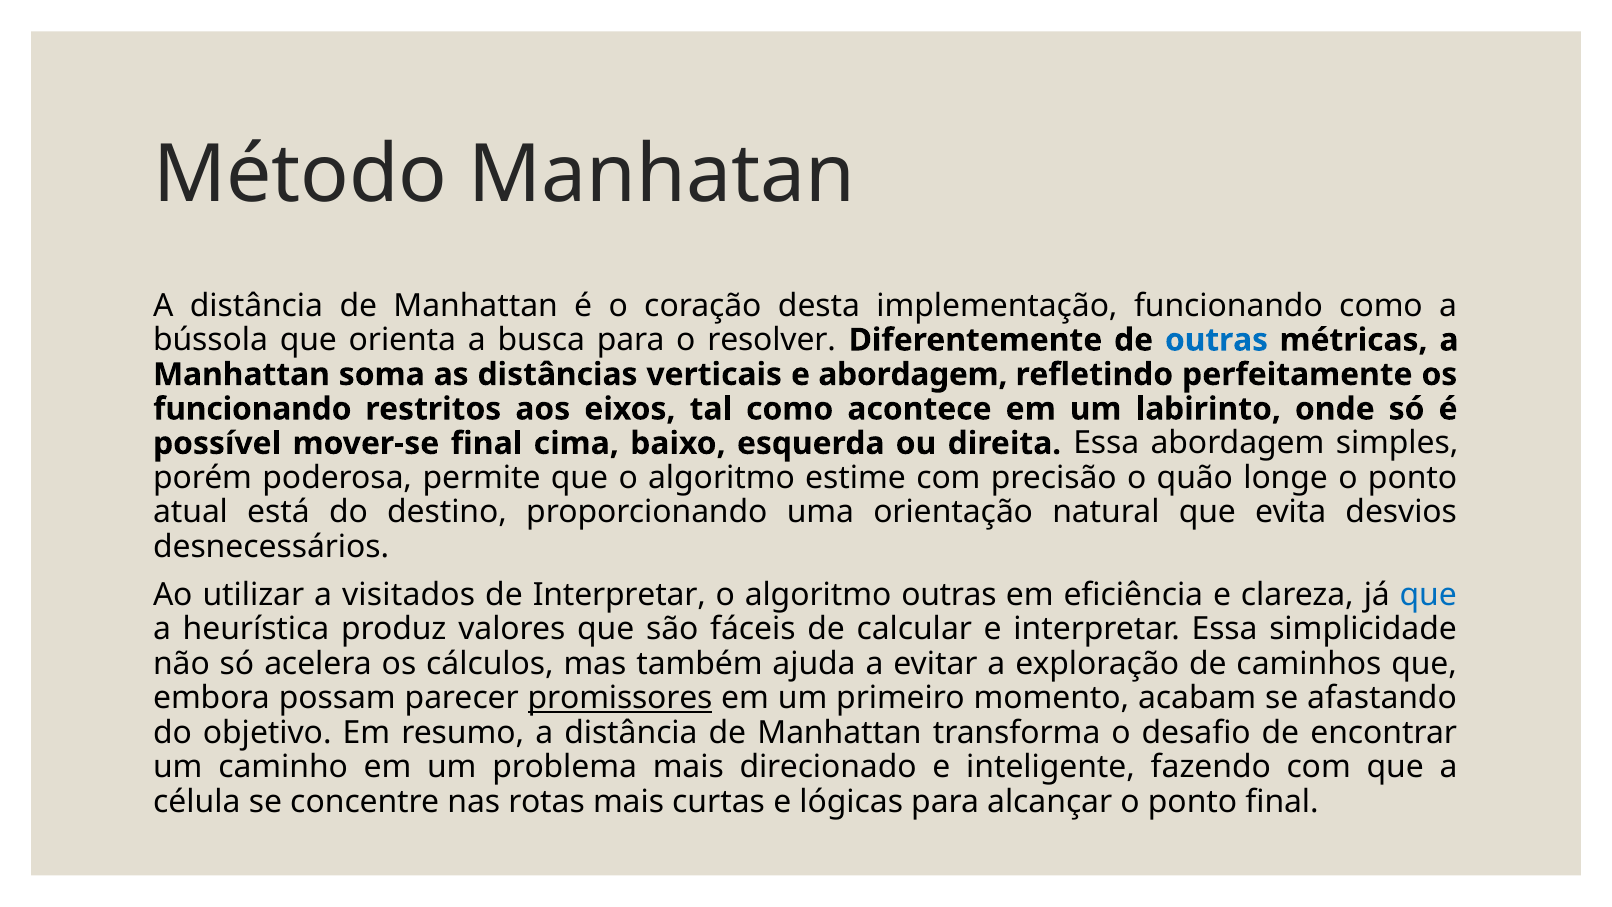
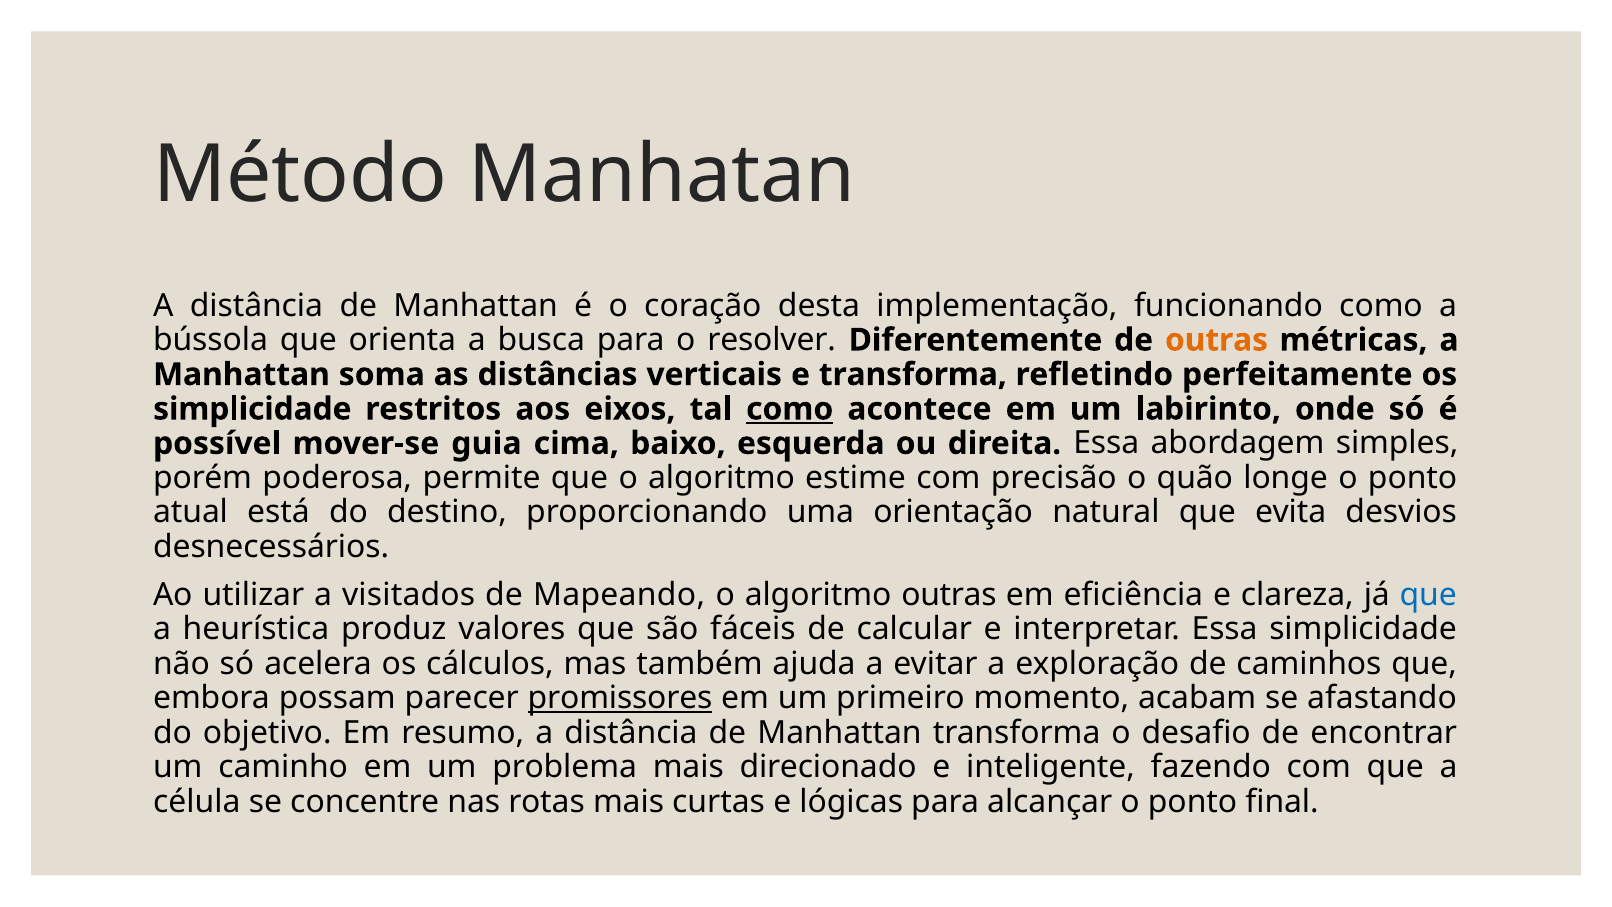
outras colour: blue -> orange (1216, 340)
e abordagem: abordagem -> transforma (913, 374)
funcionando: funcionando -> simplicidade (252, 409)
como underline: none -> present (790, 409)
mover-se final: final -> guia (486, 443)
de Interpretar: Interpretar -> Mapeando (619, 595)
